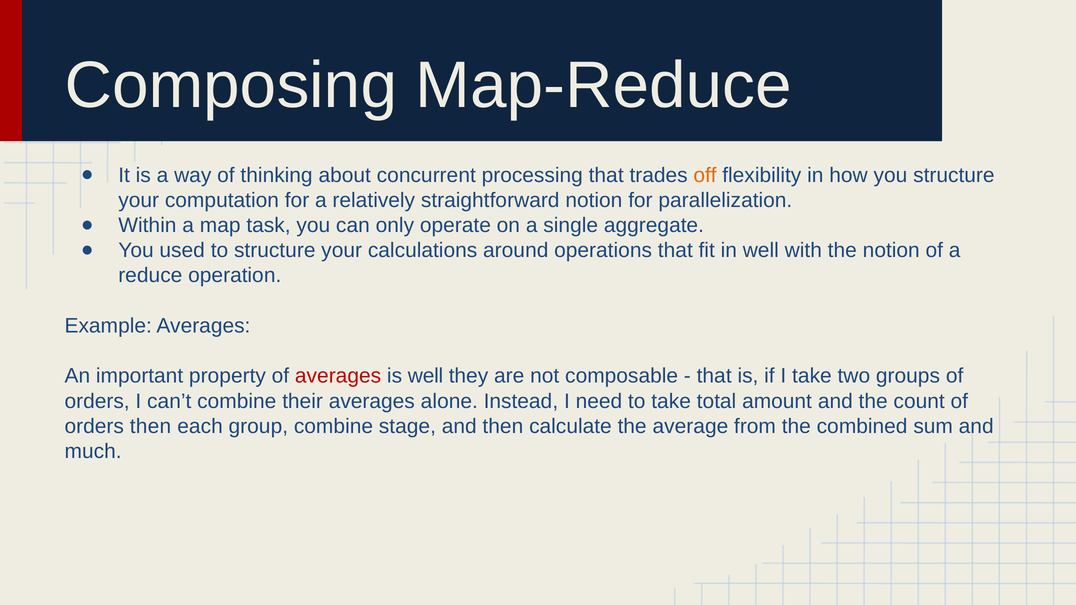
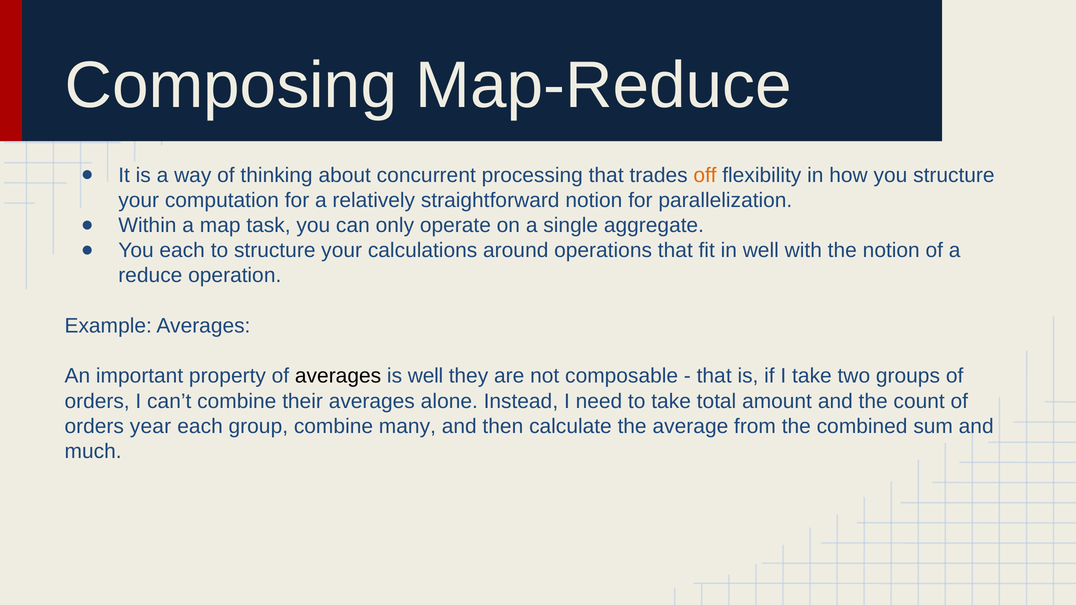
You used: used -> each (182, 251)
averages colour: red -> black (338, 376)
orders then: then -> year (151, 426)
stage: stage -> many (407, 426)
